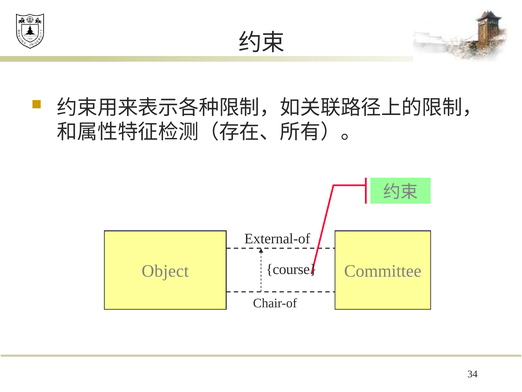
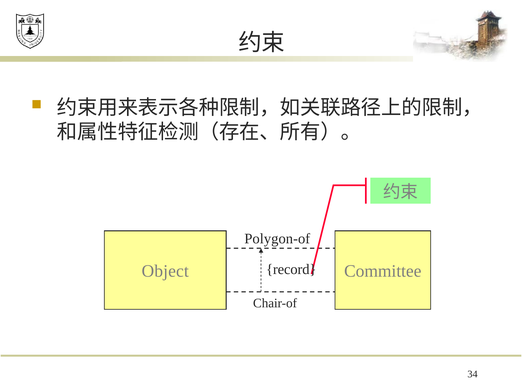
External-of: External-of -> Polygon-of (277, 238)
course: course -> record (291, 269)
